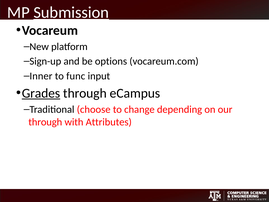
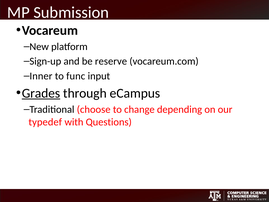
Submission underline: present -> none (71, 12)
options: options -> reserve (111, 61)
through: through -> typedef (45, 122)
Attributes: Attributes -> Questions (109, 122)
